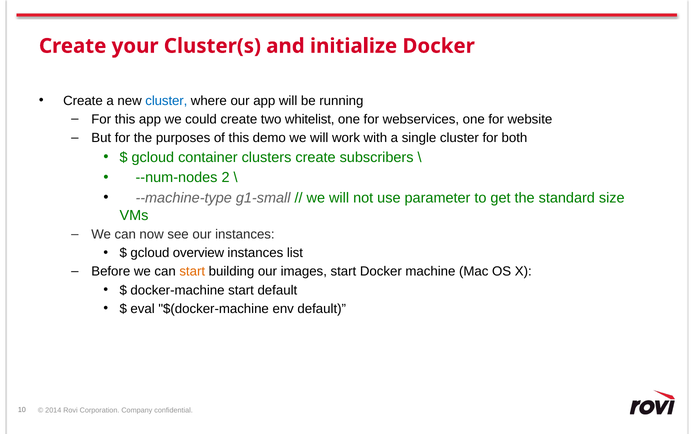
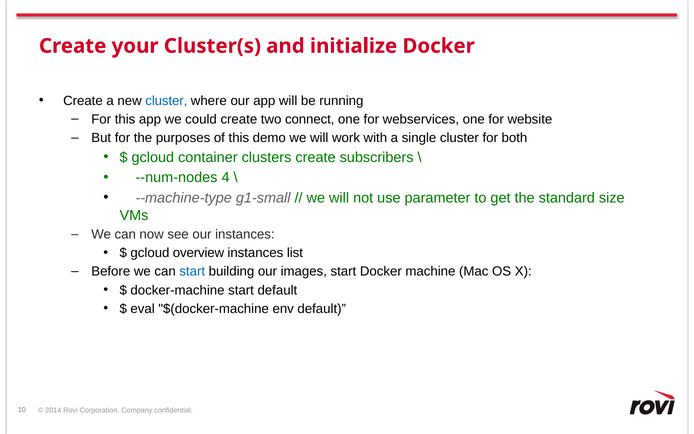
whitelist: whitelist -> connect (310, 119)
2: 2 -> 4 (226, 178)
start colour: orange -> blue (192, 271)
